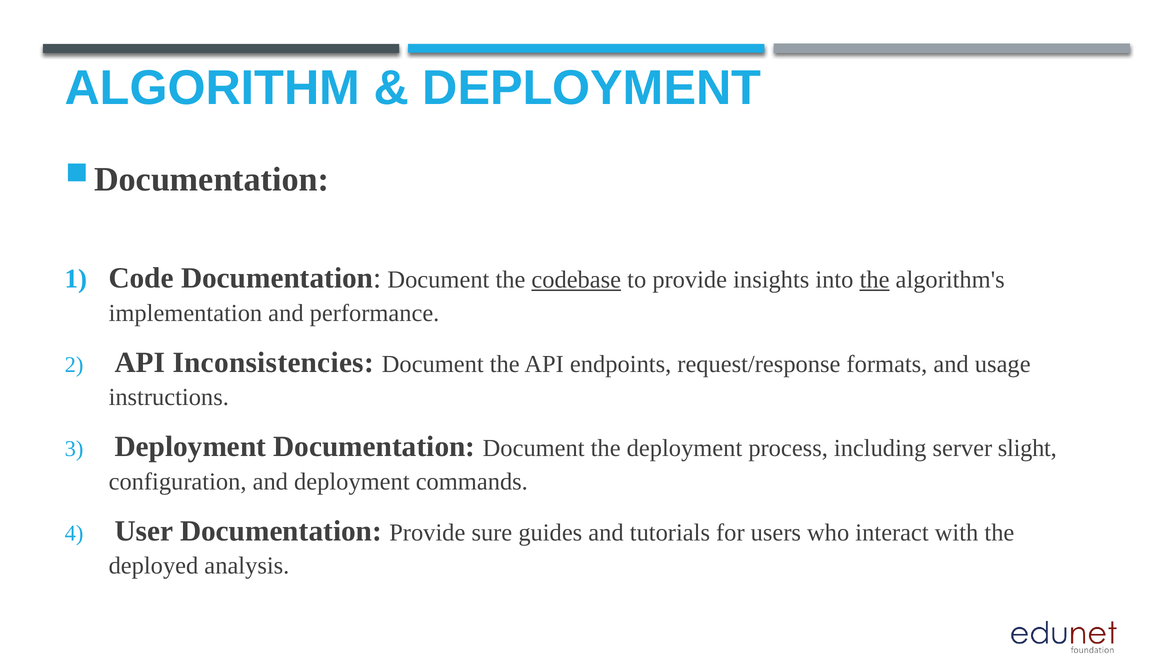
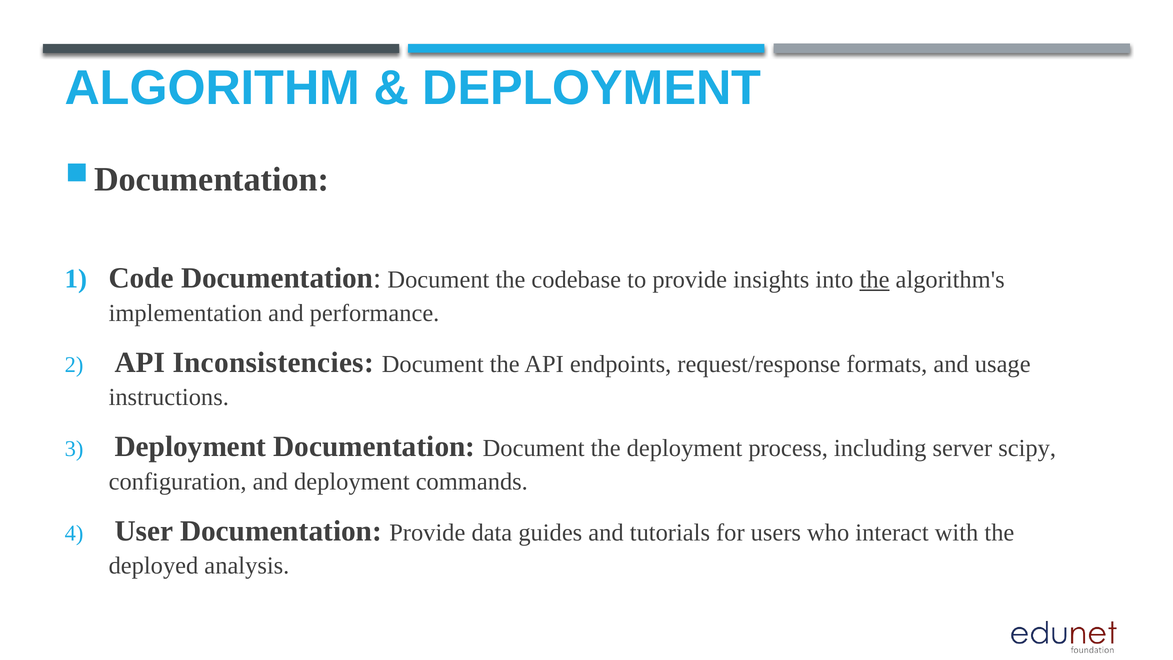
codebase underline: present -> none (576, 280)
slight: slight -> scipy (1027, 448)
sure: sure -> data (492, 532)
